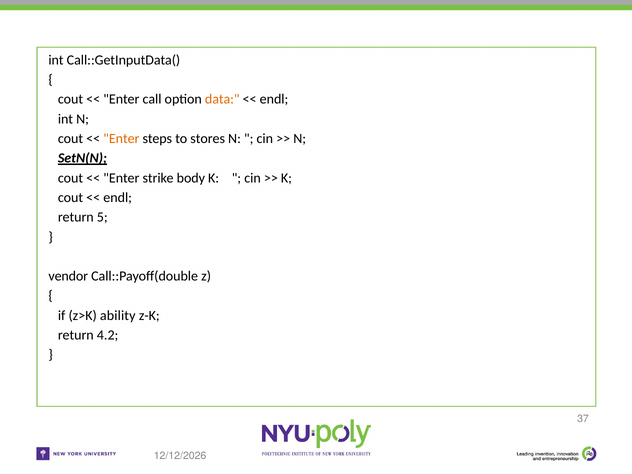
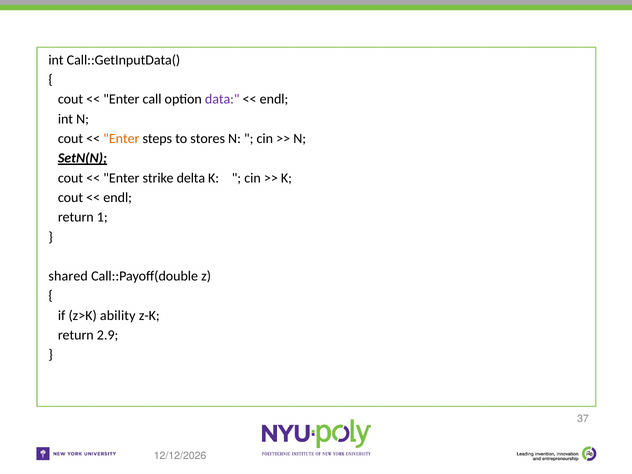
data colour: orange -> purple (222, 99)
body: body -> delta (191, 178)
5: 5 -> 1 (102, 217)
vendor: vendor -> shared (68, 276)
4.2: 4.2 -> 2.9 (108, 335)
